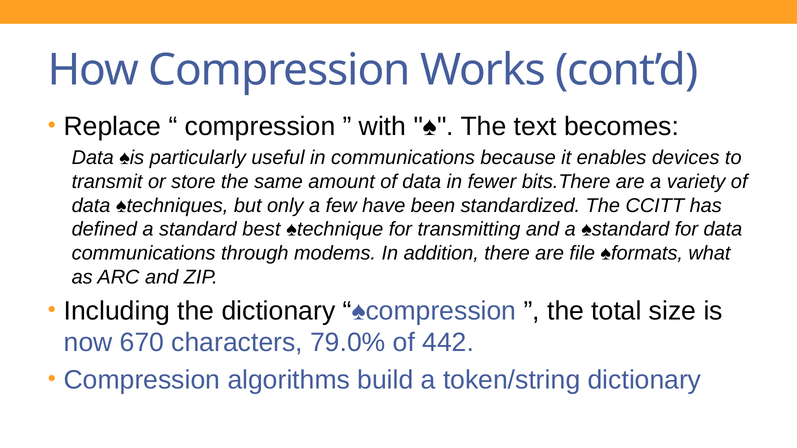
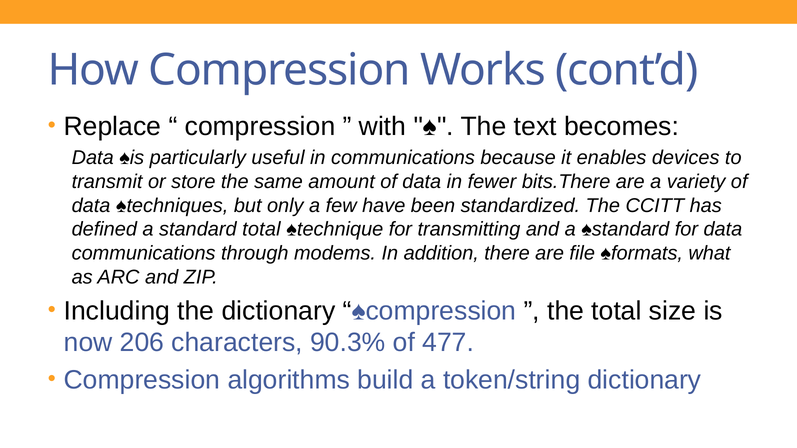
standard best: best -> total (261, 230)
670: 670 -> 206 (142, 343)
79.0%: 79.0% -> 90.3% (348, 343)
442: 442 -> 477 (448, 343)
